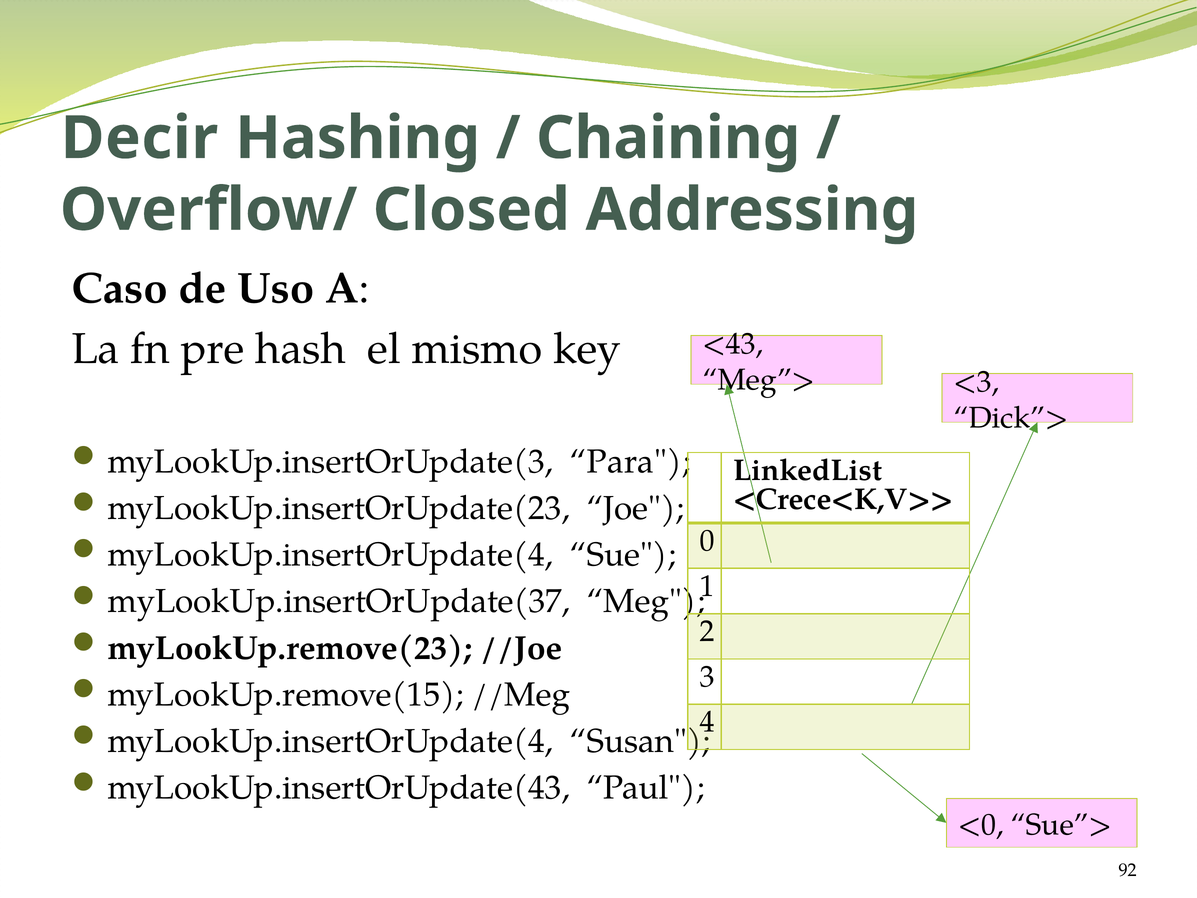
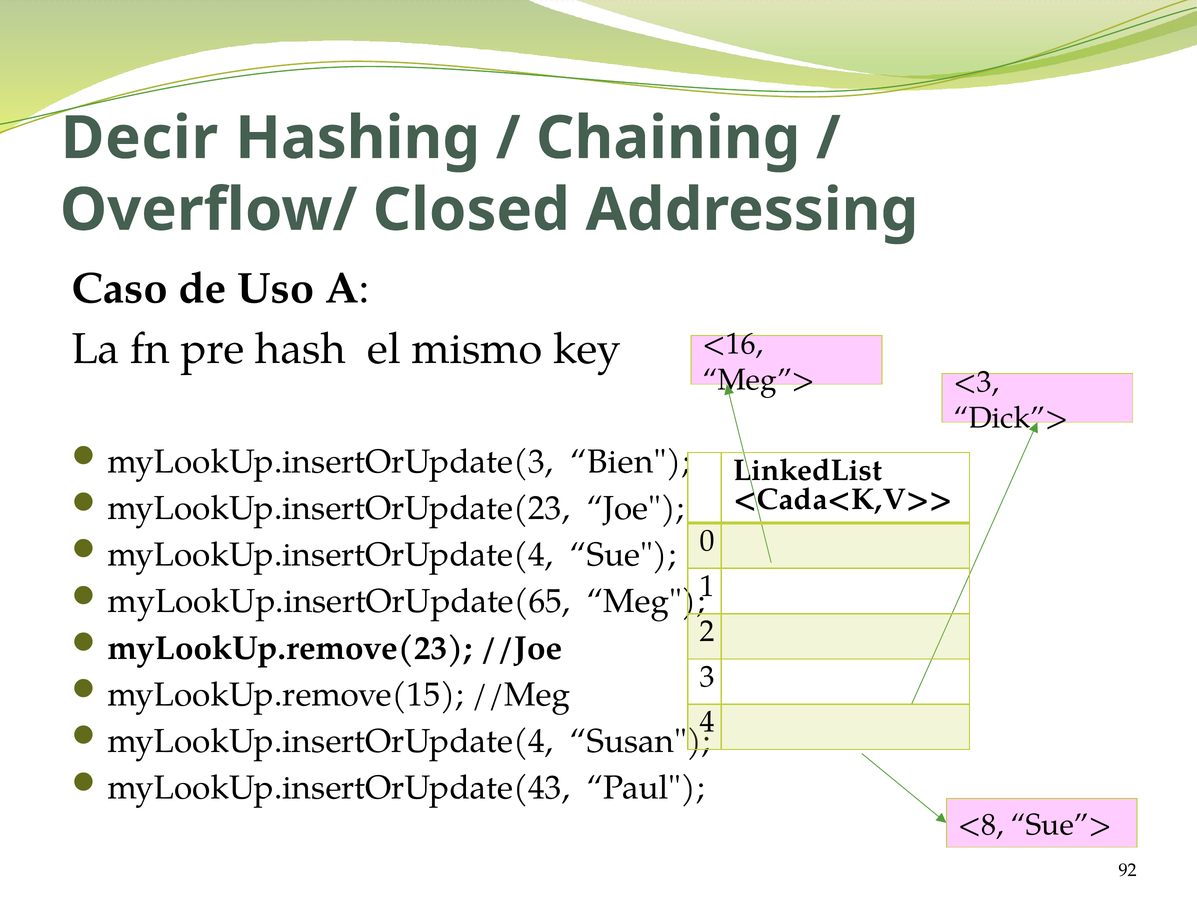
<43: <43 -> <16 (733, 344)
Para: Para -> Bien (630, 461)
<Crece<K,V>>: <Crece<K,V>> -> <Cada<K,V>> (843, 499)
myLookUp.insertOrUpdate(37: myLookUp.insertOrUpdate(37 -> myLookUp.insertOrUpdate(65 (339, 601)
<0: <0 -> <8 (981, 825)
